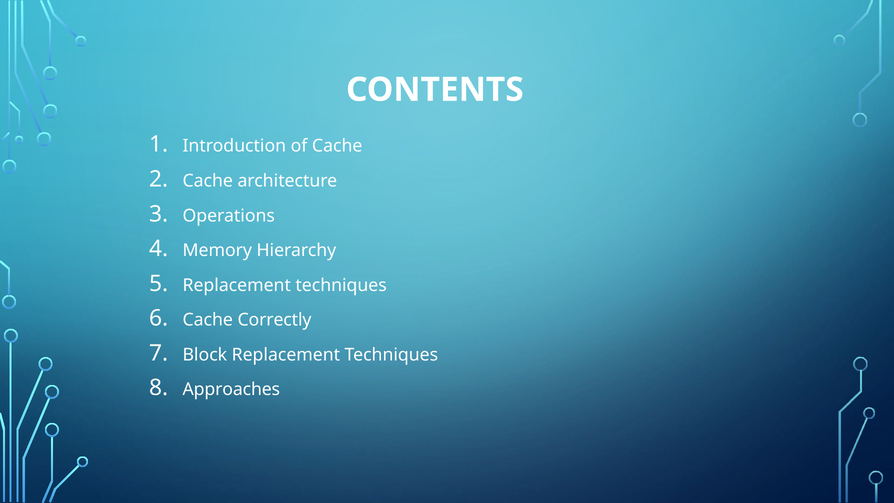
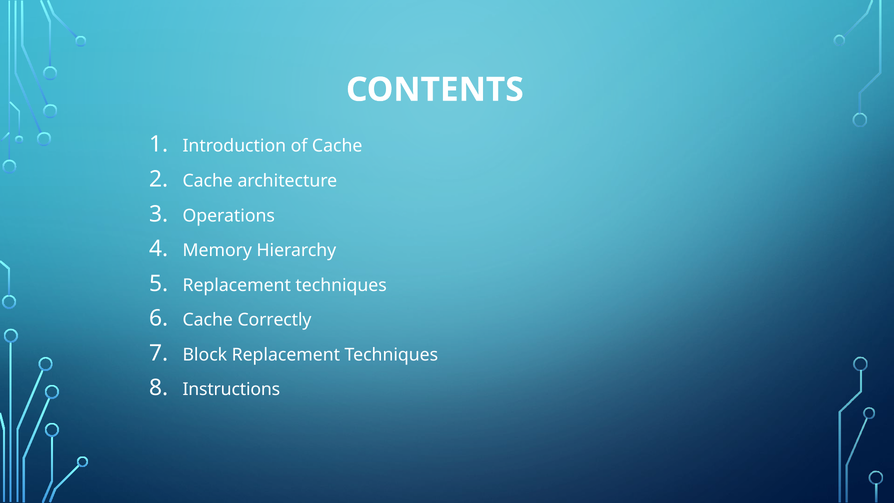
Approaches: Approaches -> Instructions (231, 389)
